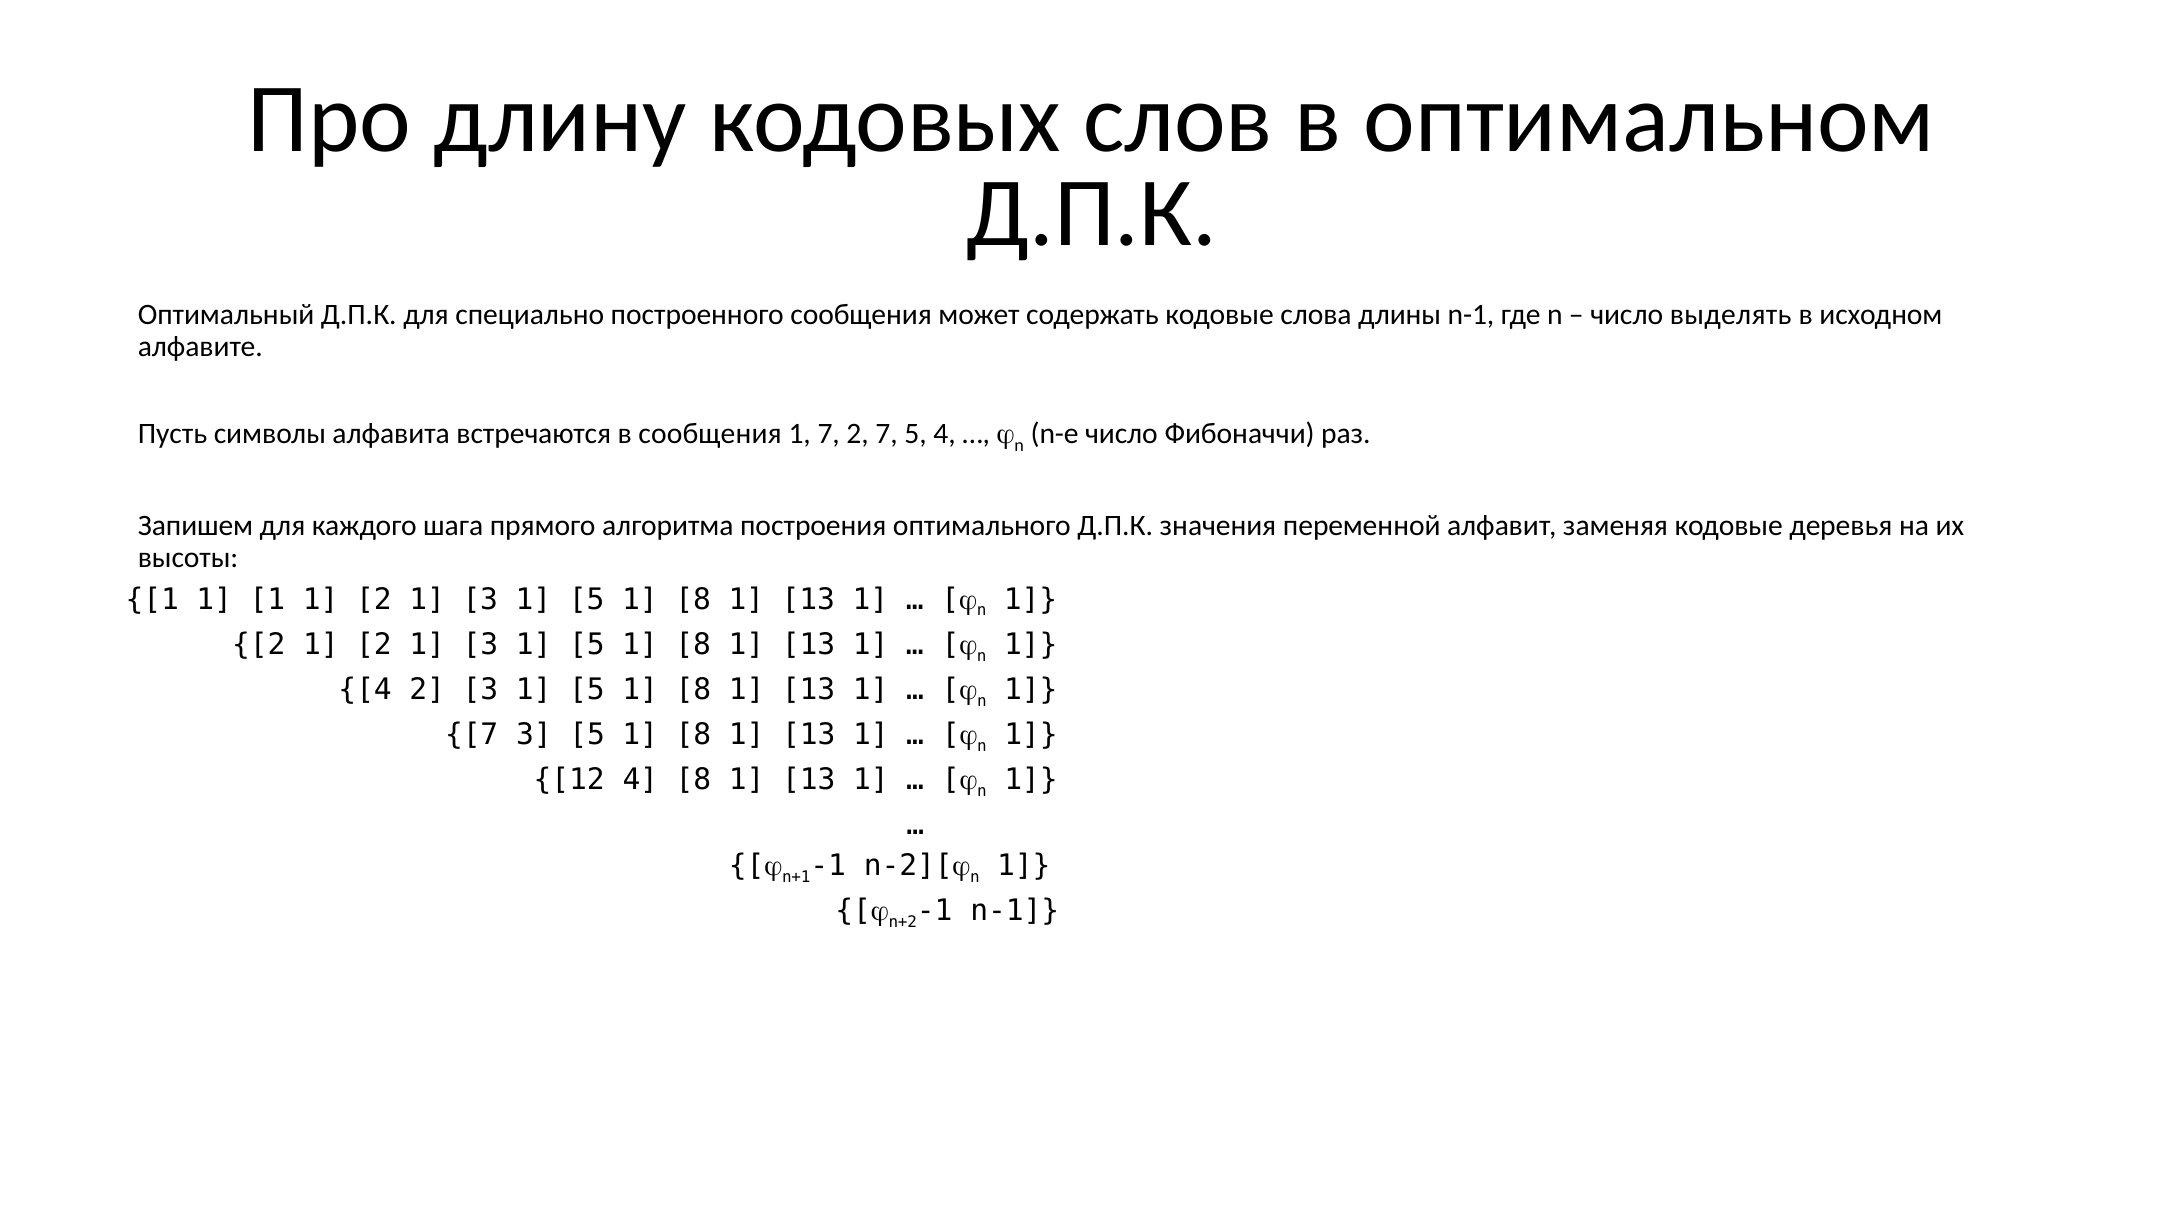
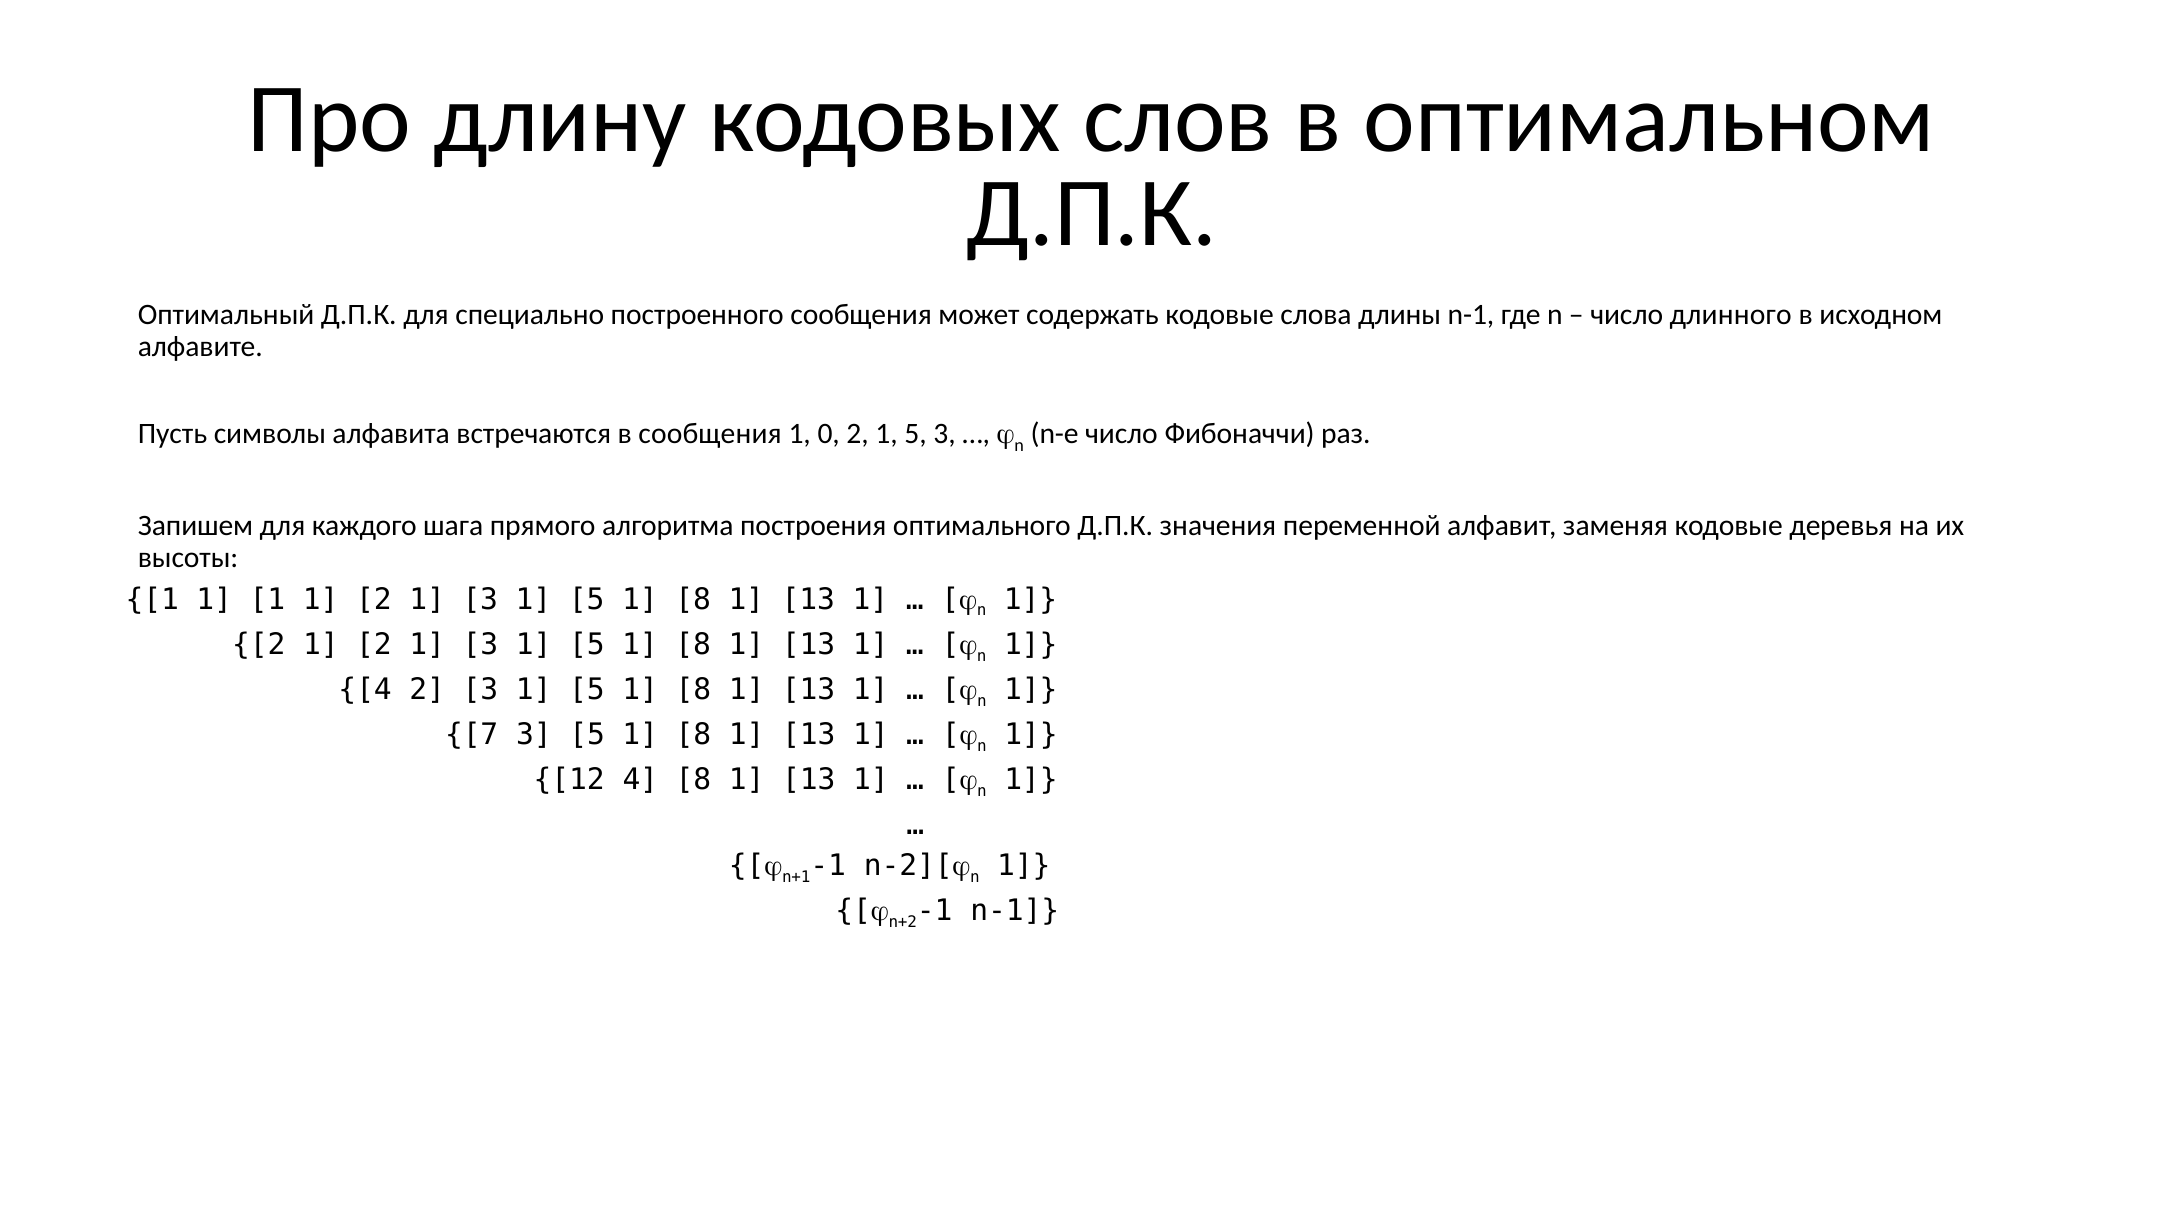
число выделять: выделять -> длинного (1731, 315)
7: 7 -> 0 (829, 434)
7: 7 -> 1 (887, 434)
5 4: 4 -> 3 (944, 434)
